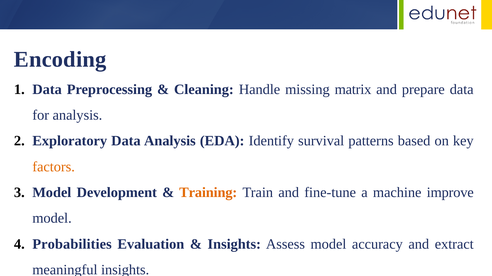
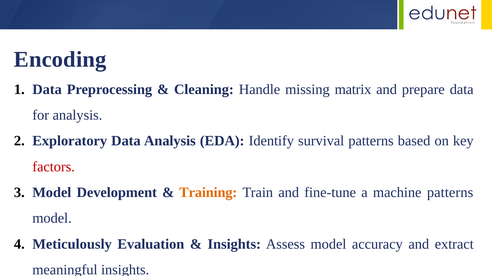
factors colour: orange -> red (54, 167)
machine improve: improve -> patterns (450, 193)
Probabilities: Probabilities -> Meticulously (72, 245)
